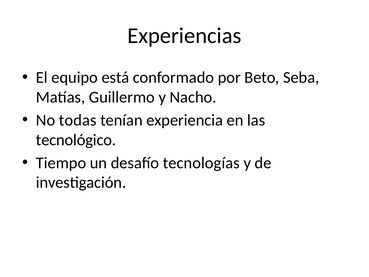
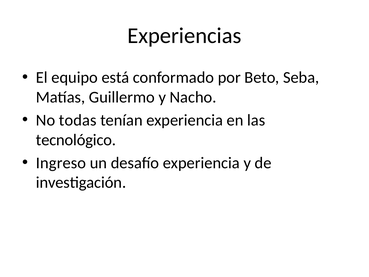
Tiempo: Tiempo -> Ingreso (61, 163)
desafío tecnologías: tecnologías -> experiencia (201, 163)
